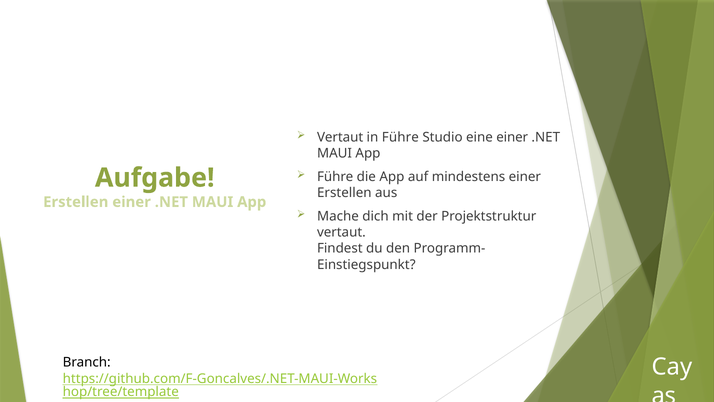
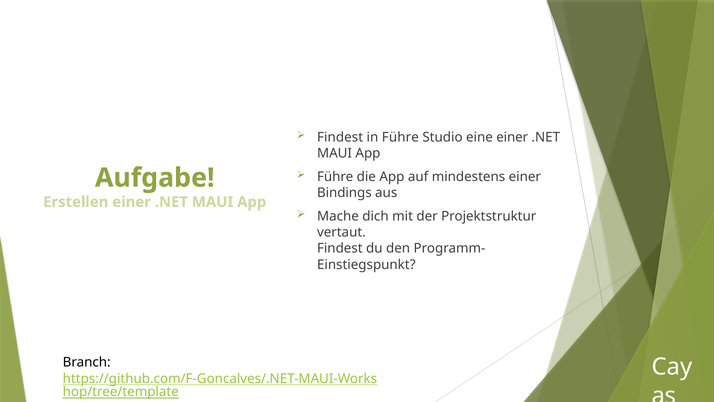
Vertaut: Vertaut -> Findest (340, 137)
Erstellen: Erstellen -> Bindings (344, 193)
